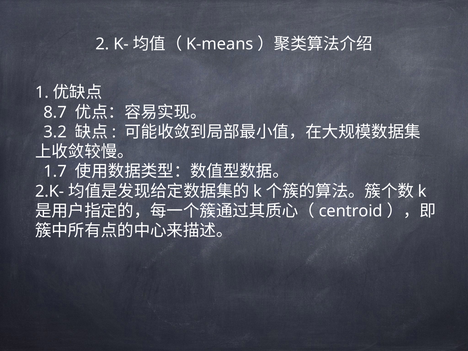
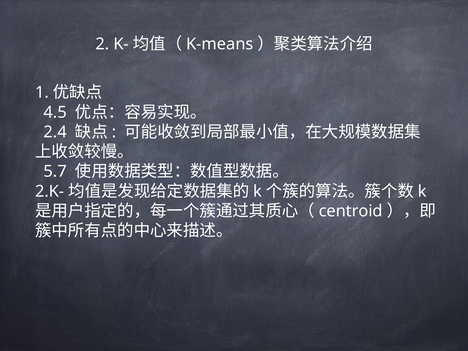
8.7: 8.7 -> 4.5 (55, 112)
3.2: 3.2 -> 2.4 (55, 132)
1.7: 1.7 -> 5.7 (55, 172)
